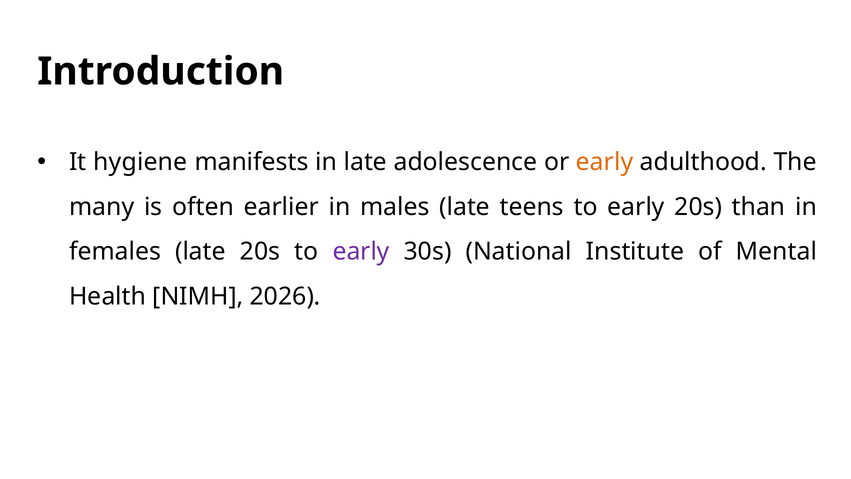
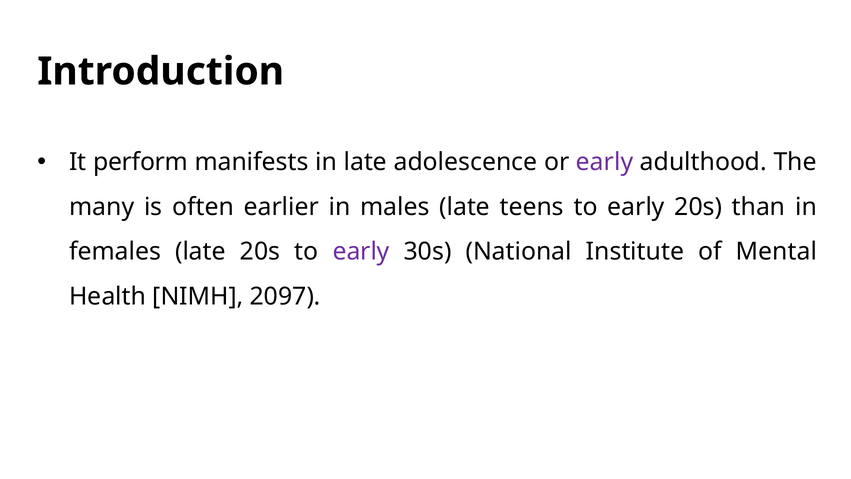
hygiene: hygiene -> perform (141, 162)
early colour: orange -> purple (605, 162)
2026: 2026 -> 2097 (285, 296)
